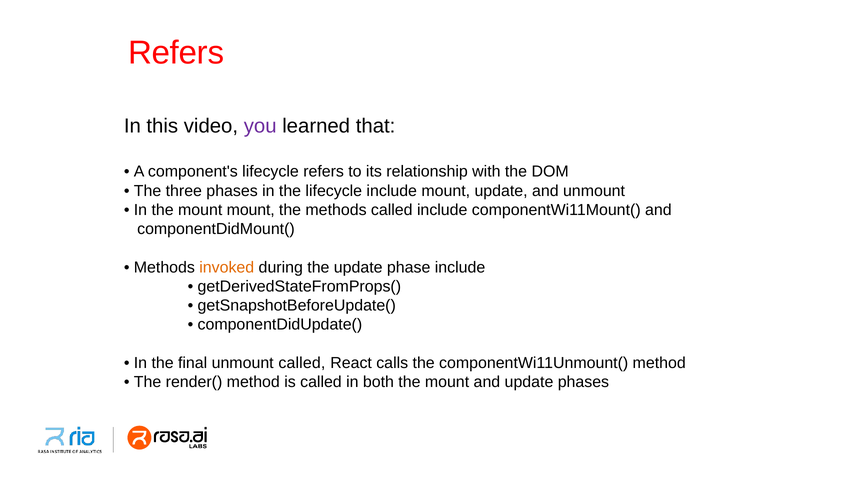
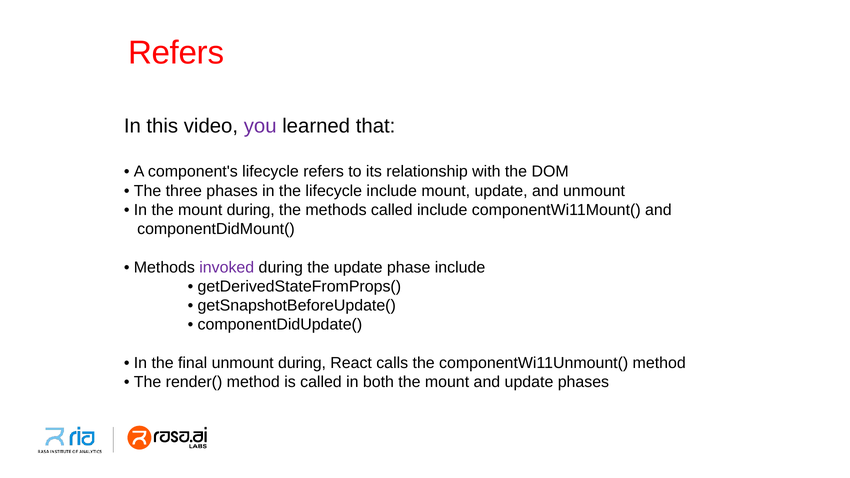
mount mount: mount -> during (251, 210)
invoked colour: orange -> purple (227, 267)
unmount called: called -> during (302, 363)
